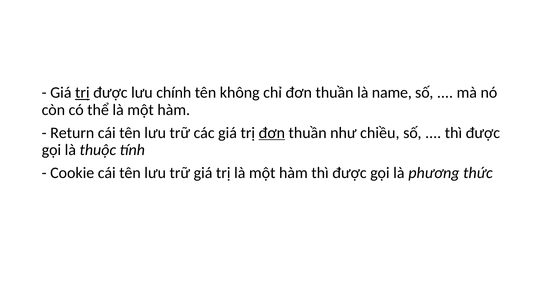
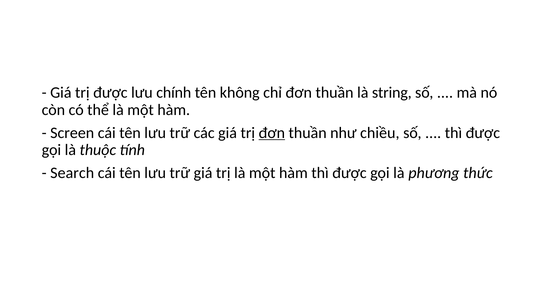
trị underline: present -> none (82, 92)
name: name -> string (392, 92)
Return: Return -> Screen (72, 133)
Cookie: Cookie -> Search (72, 173)
